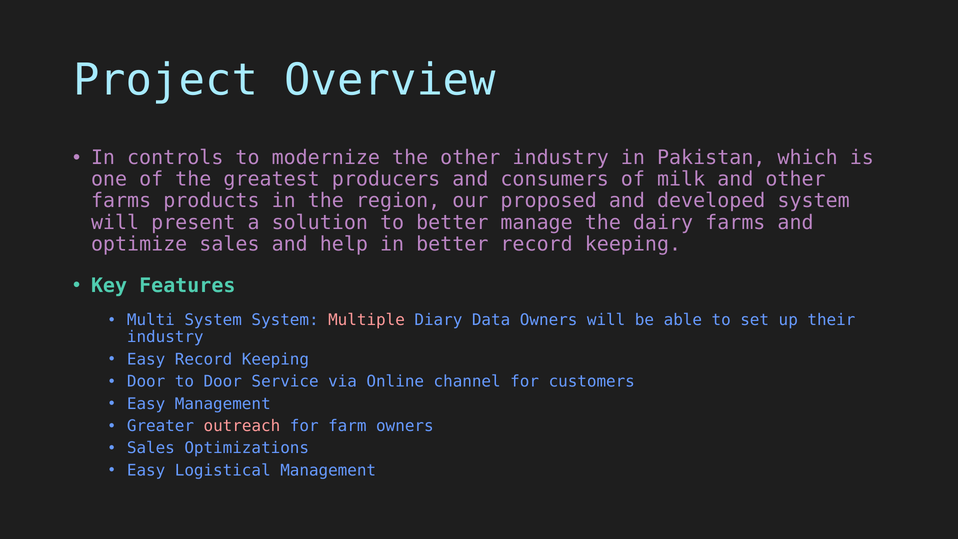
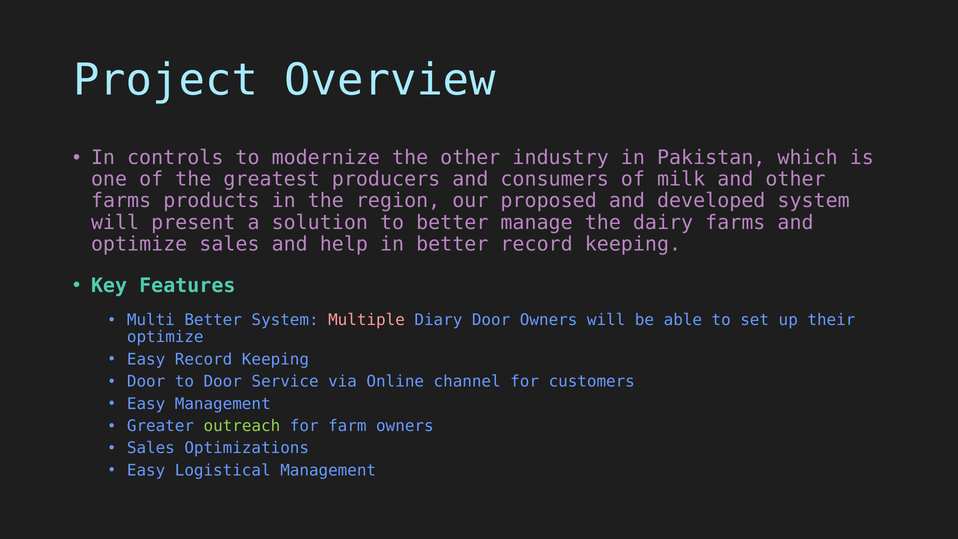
Multi System: System -> Better (213, 320)
Diary Data: Data -> Door (491, 320)
industry: industry -> optimize (165, 337)
outreach colour: pink -> light green (242, 426)
